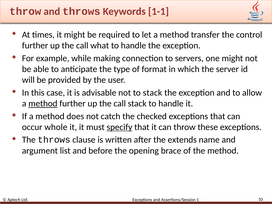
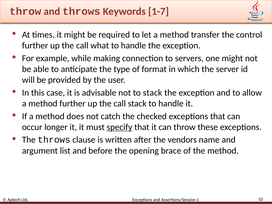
1-1: 1-1 -> 1-7 (158, 11)
method underline: present -> none (43, 104)
whole: whole -> longer (56, 127)
extends: extends -> vendors (182, 140)
